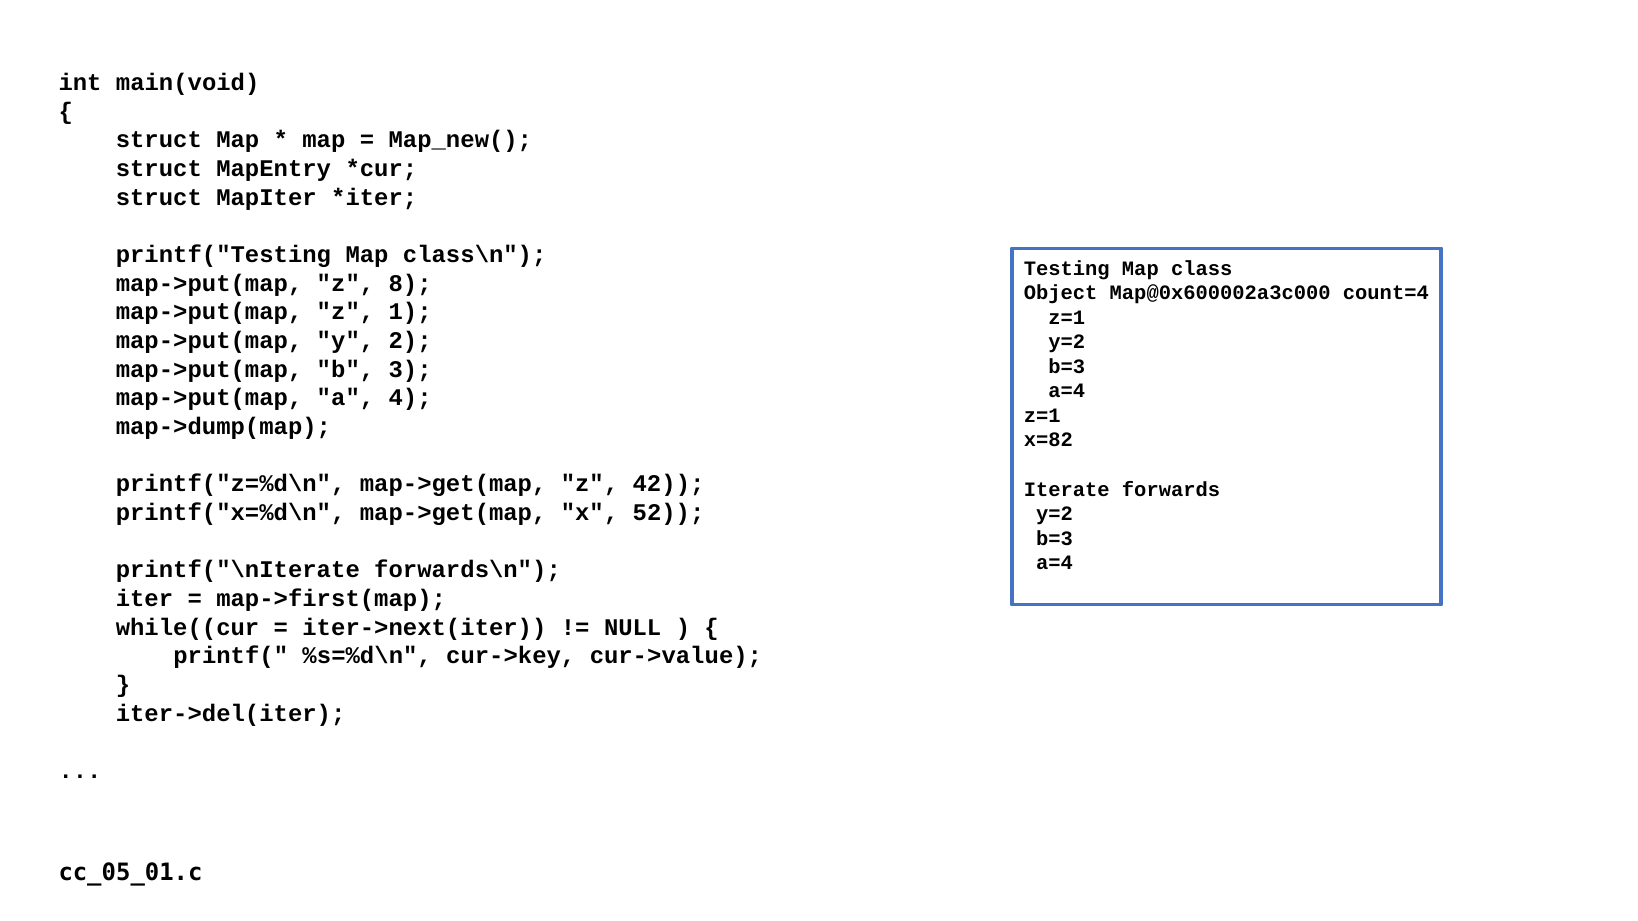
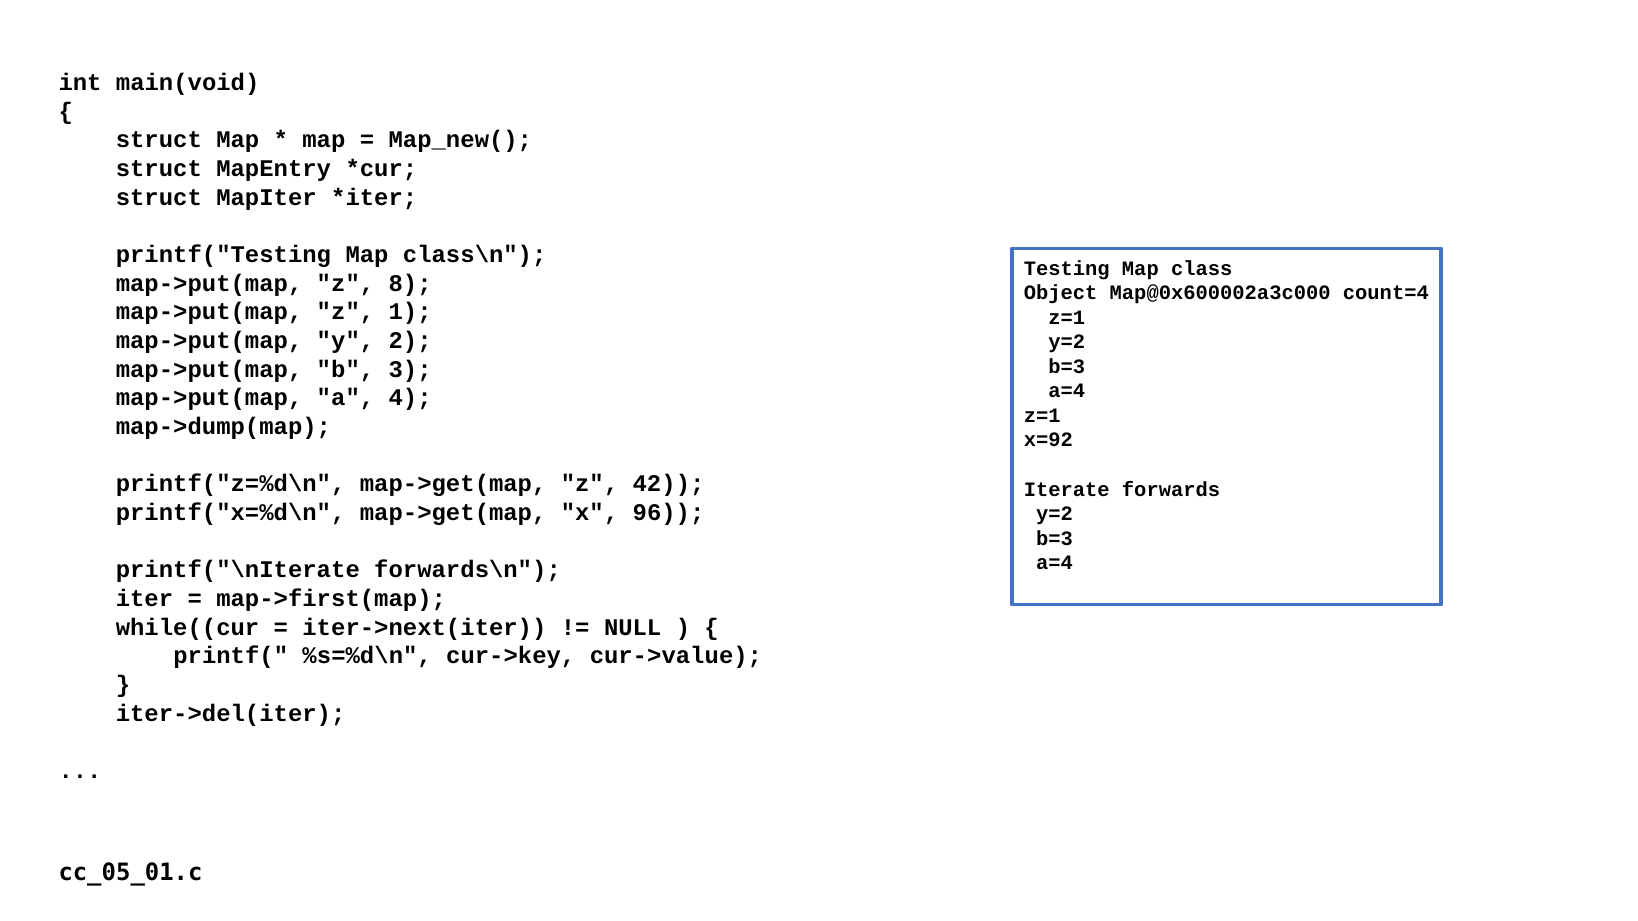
x=82: x=82 -> x=92 (1048, 440)
52: 52 -> 96 (669, 513)
